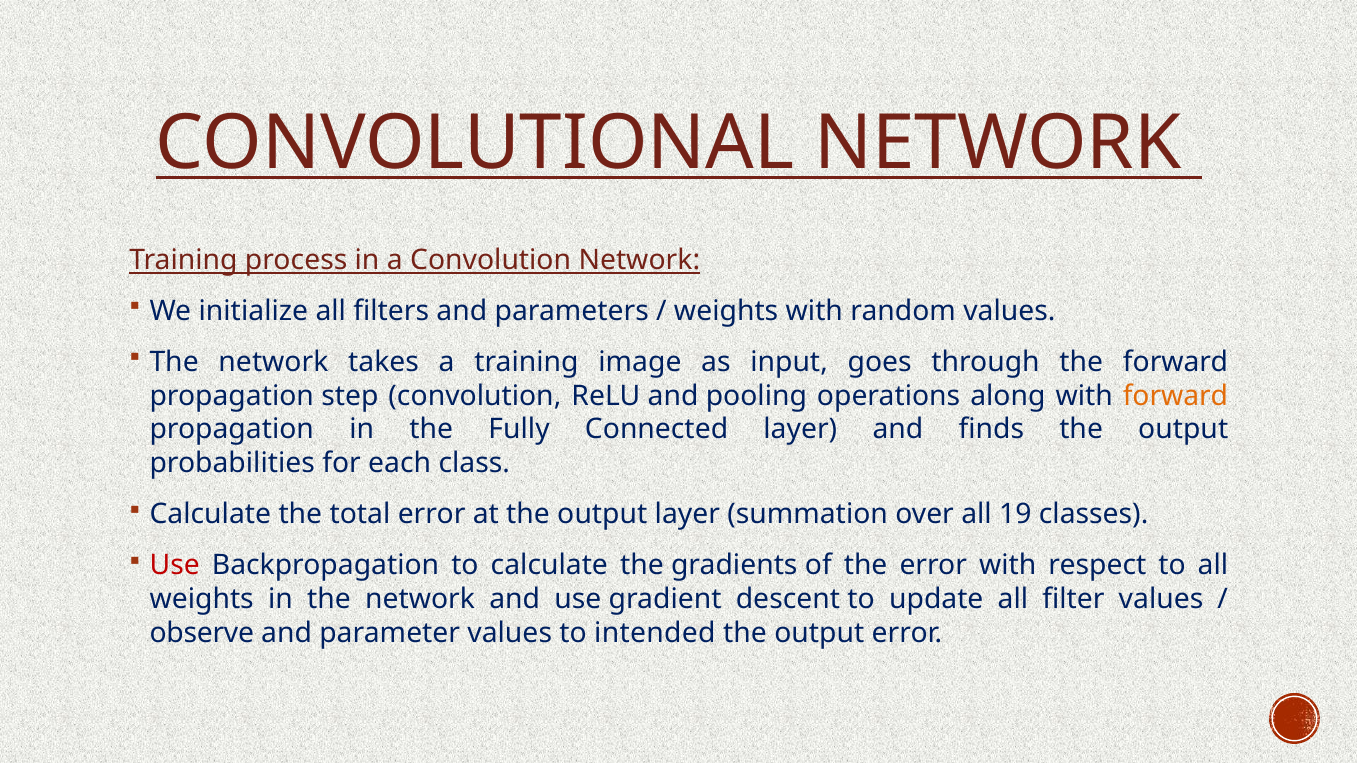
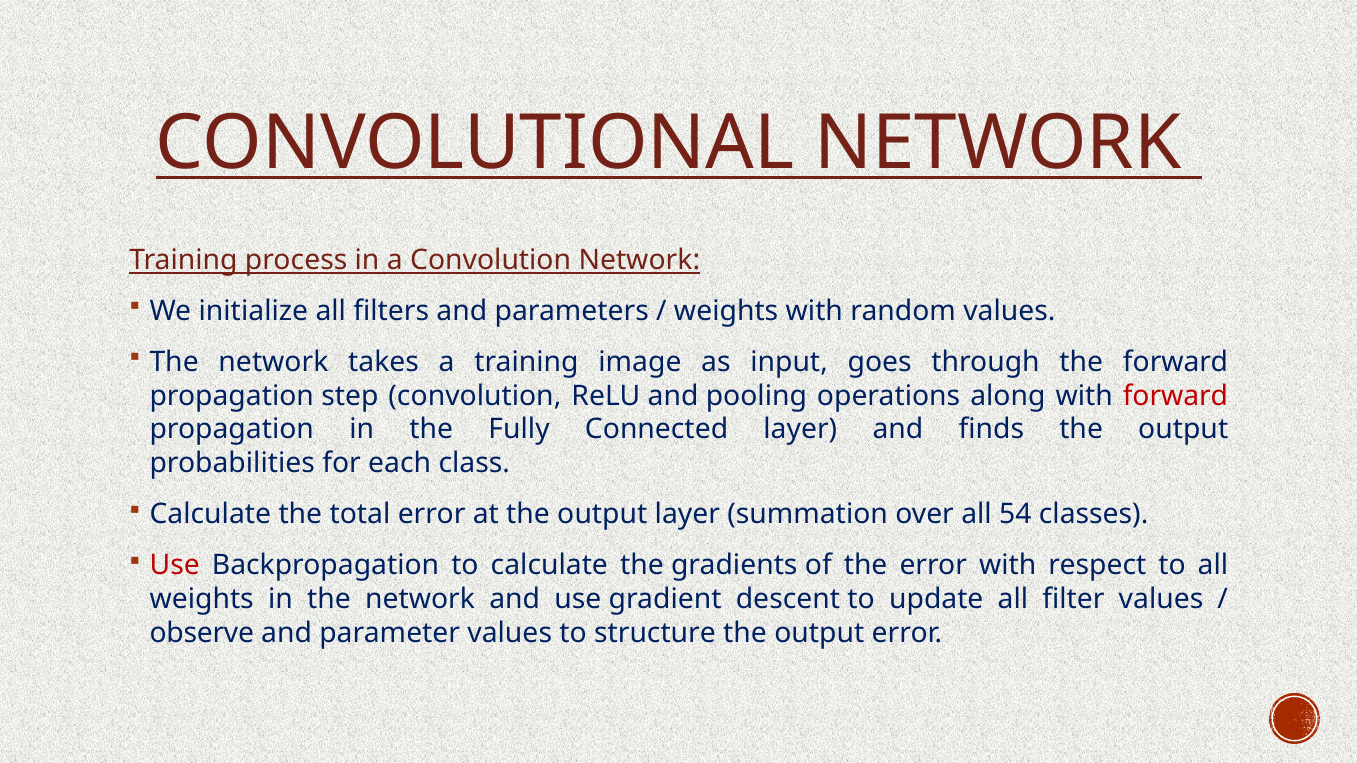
forward colour: orange -> red (1175, 396)
19: 19 -> 54 (1015, 515)
intended: intended -> structure (655, 633)
